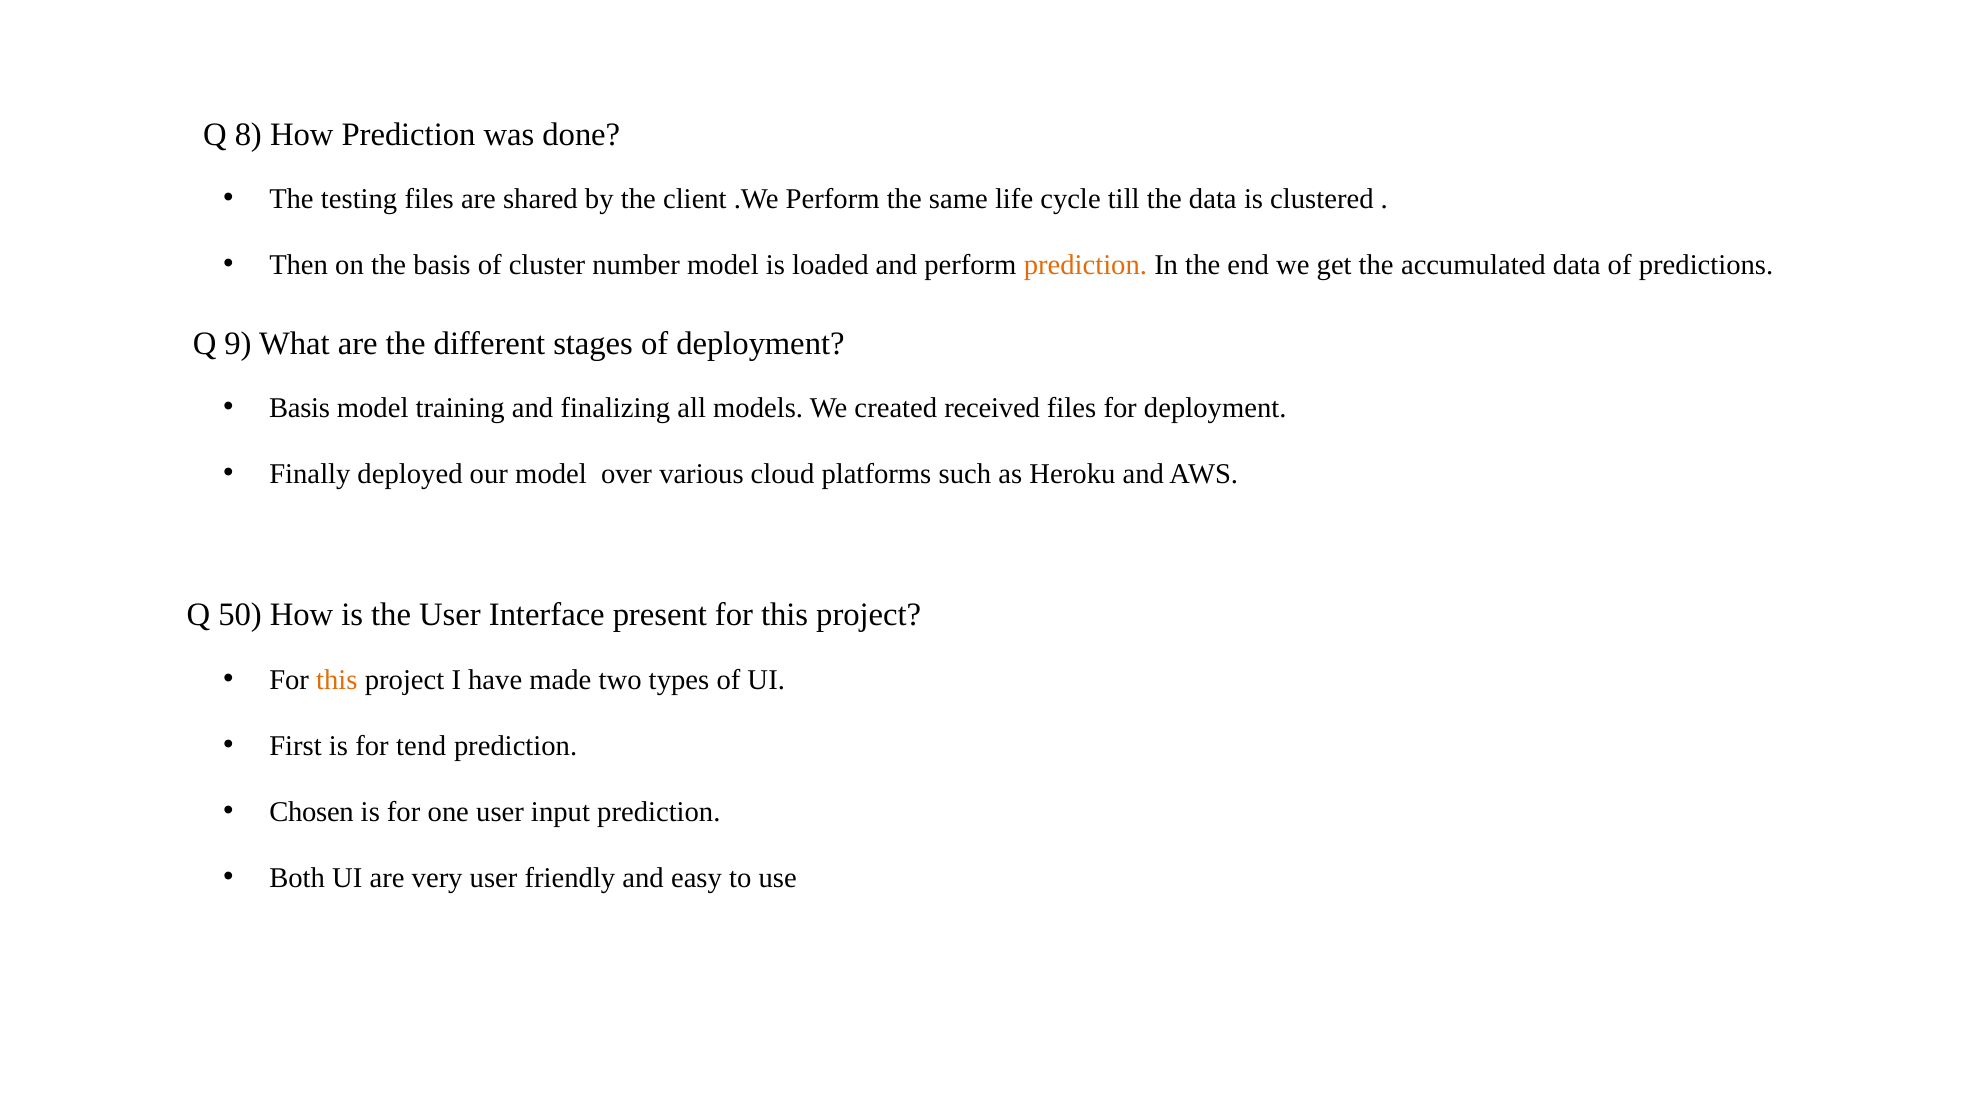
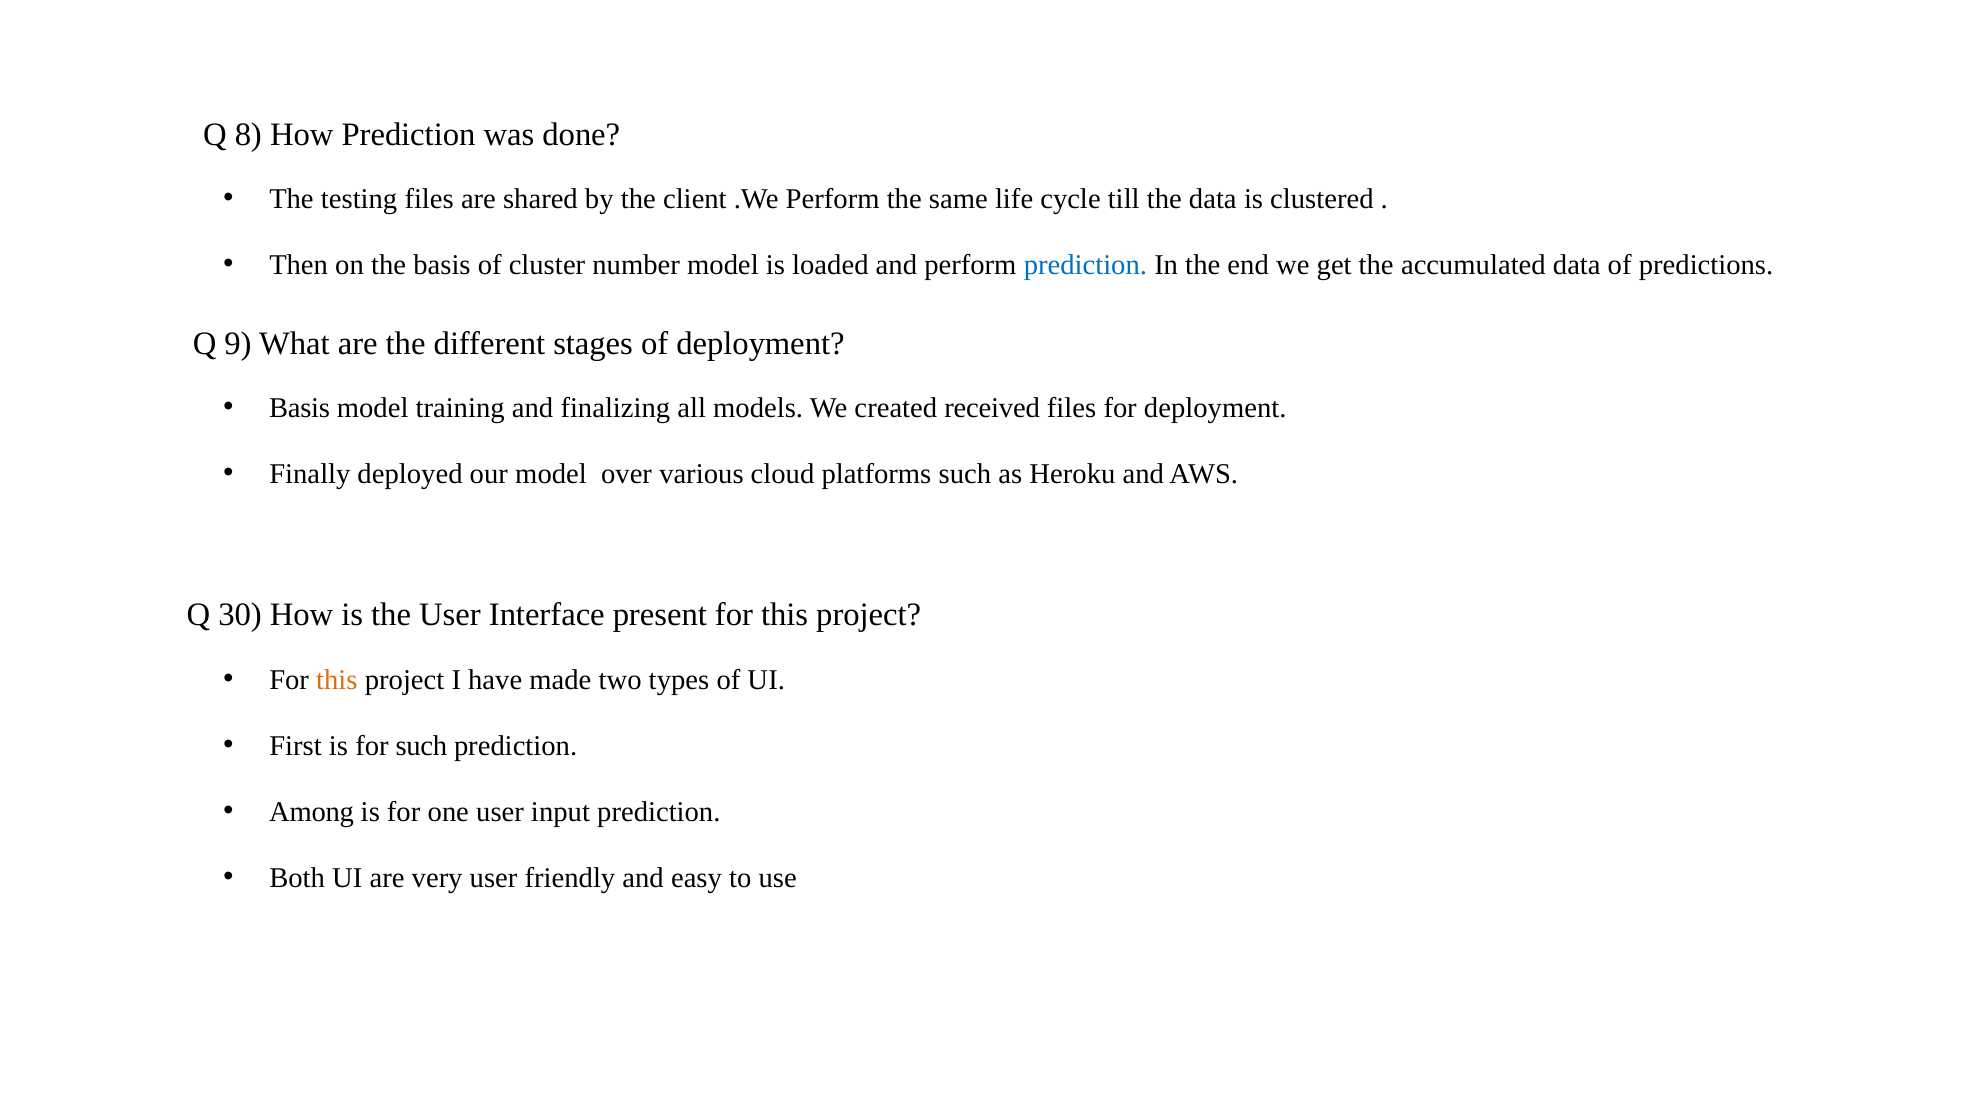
prediction colour: orange -> blue (1085, 265)
50: 50 -> 30 (240, 615)
for tend: tend -> such (421, 746)
Chosen: Chosen -> Among (312, 812)
